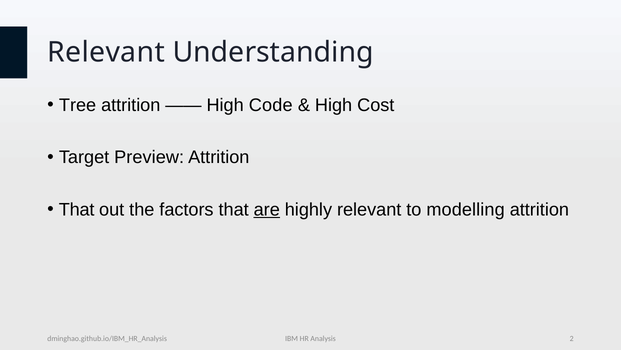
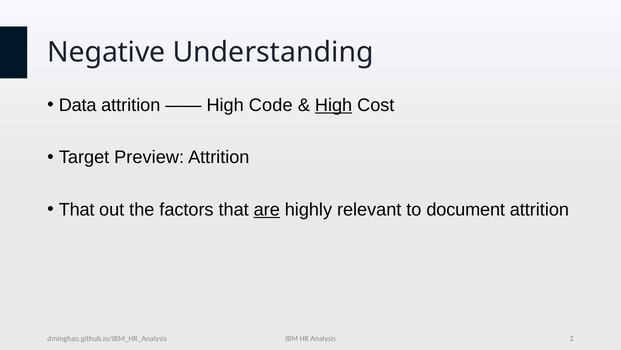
Relevant: Relevant -> Negative (106, 52)
Tree: Tree -> Data (78, 105)
High underline: none -> present (334, 105)
modelling: modelling -> document (466, 209)
